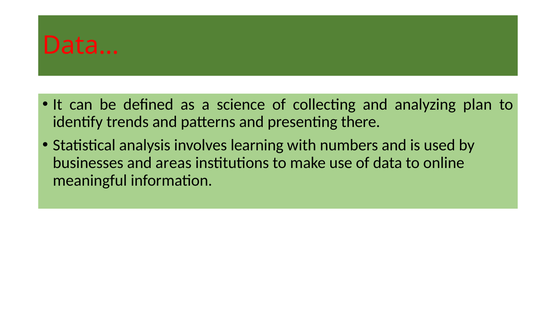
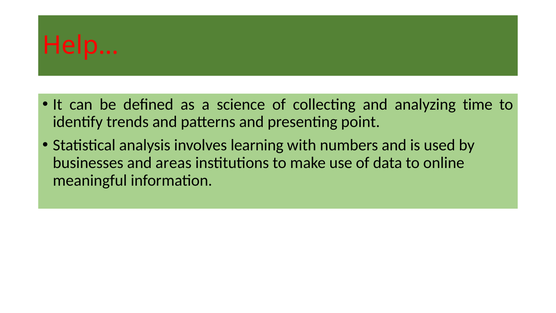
Data…: Data… -> Help… (81, 45)
plan: plan -> time (478, 104)
there: there -> point (361, 122)
